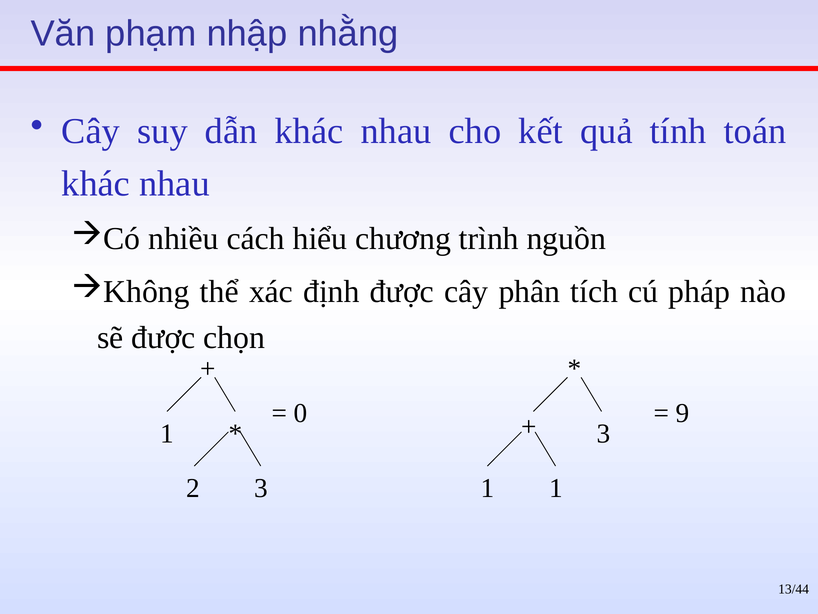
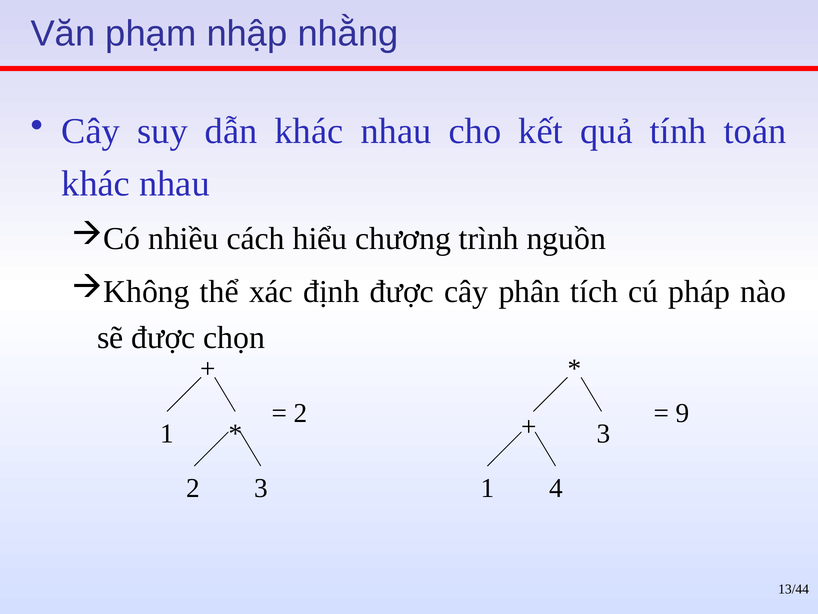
0: 0 -> 2 (301, 413)
1 1: 1 -> 4 (556, 488)
